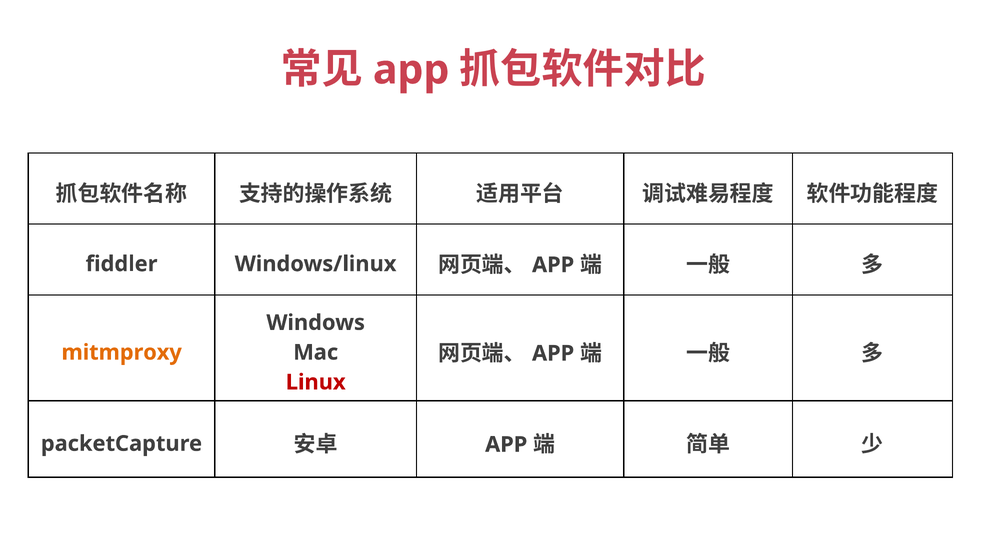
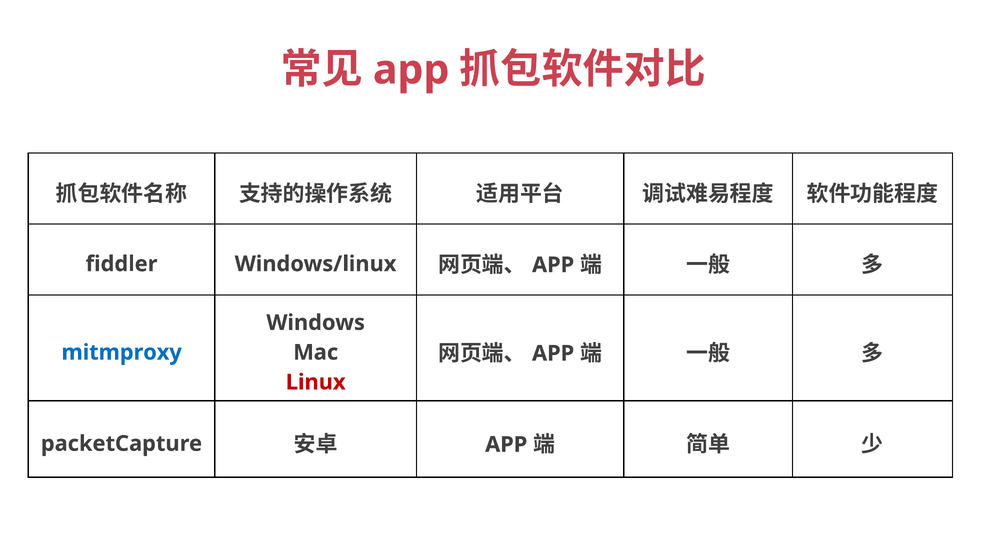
mitmproxy colour: orange -> blue (122, 353)
